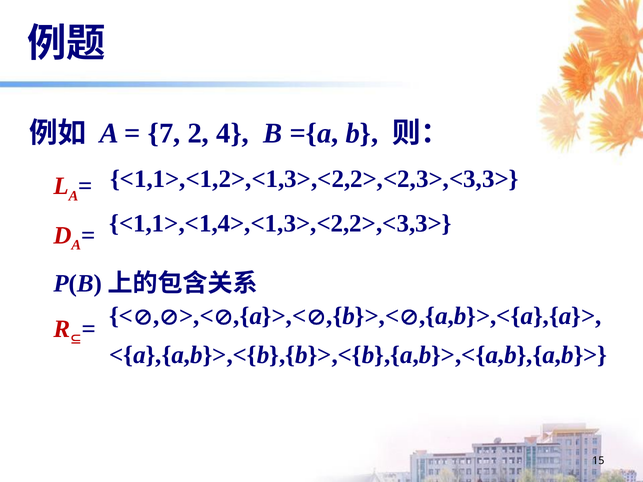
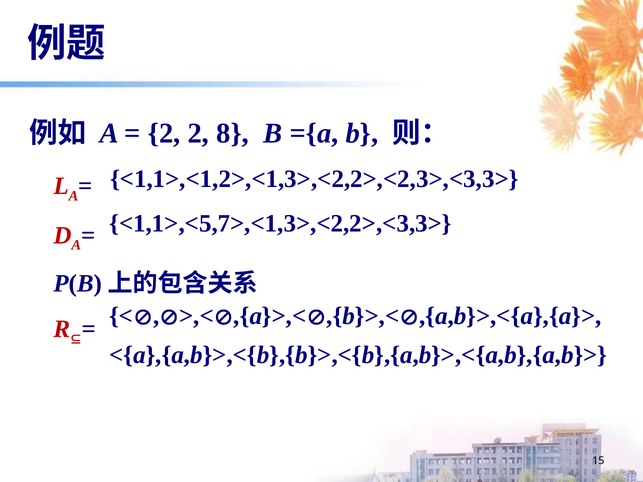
7: 7 -> 2 (164, 134)
4: 4 -> 8 (233, 134)
<1,1>,<1,4>,<1,3>,<2,2>,<3,3>: <1,1>,<1,4>,<1,3>,<2,2>,<3,3> -> <1,1>,<5,7>,<1,3>,<2,2>,<3,3> (281, 223)
